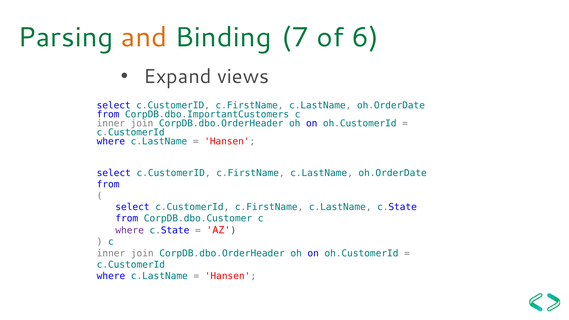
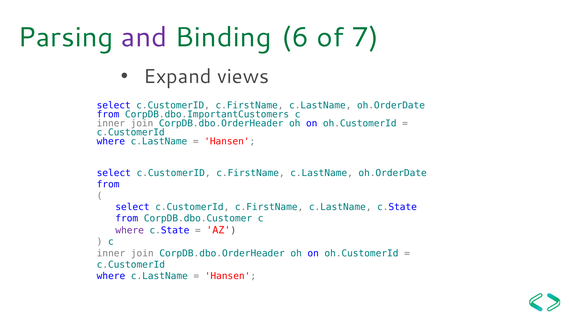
and colour: orange -> purple (144, 37)
7: 7 -> 6 (295, 37)
6: 6 -> 7 (365, 37)
